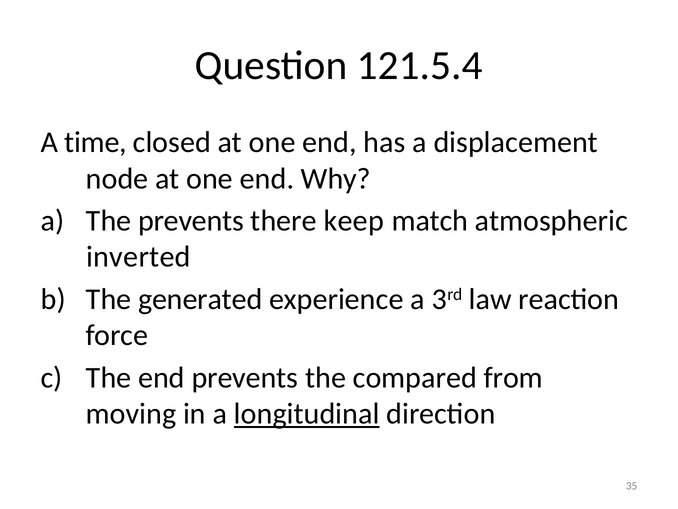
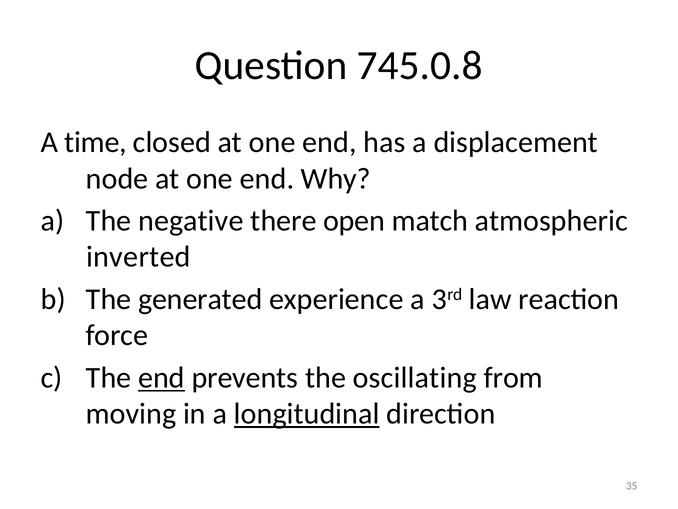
121.5.4: 121.5.4 -> 745.0.8 (420, 66)
The prevents: prevents -> negative (191, 221)
keep: keep -> open (354, 221)
end underline: none -> present (161, 377)
compared: compared -> oscillating (415, 377)
